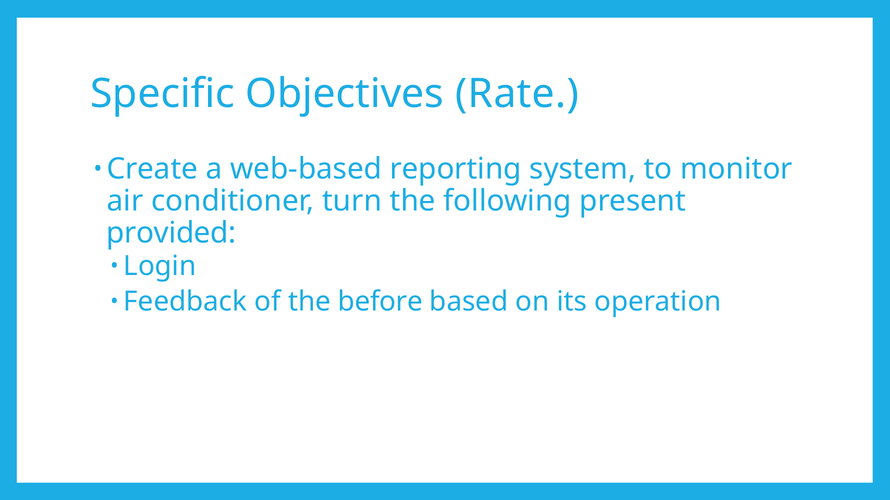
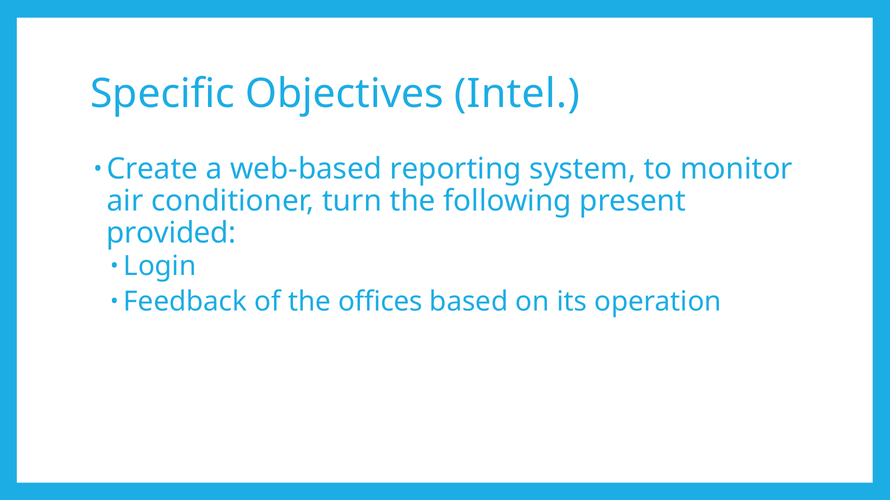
Rate: Rate -> Intel (517, 94)
before: before -> offices (380, 302)
